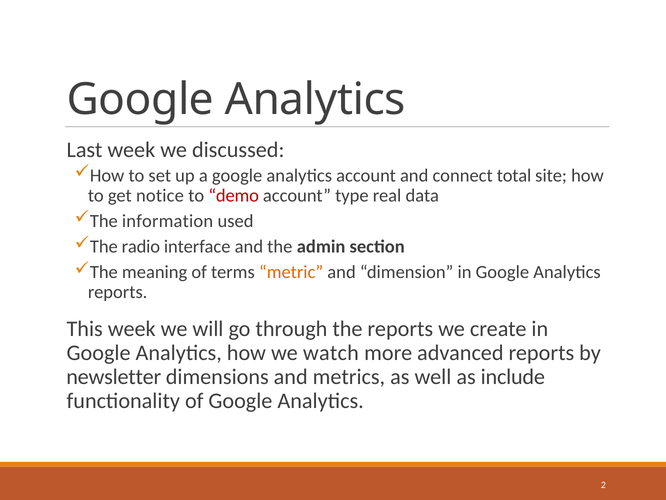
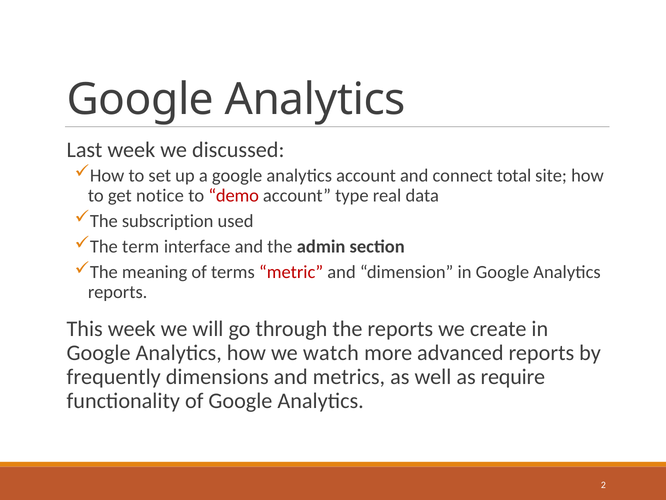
information: information -> subscription (168, 221)
radio: radio -> term (141, 246)
metric colour: orange -> red (291, 272)
newsletter: newsletter -> frequently (114, 377)
include: include -> require (513, 377)
